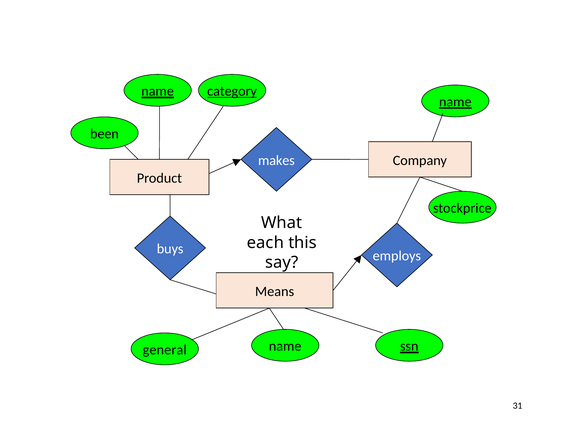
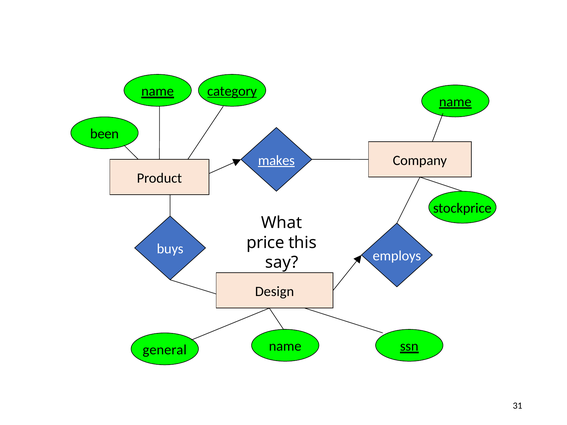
makes underline: none -> present (276, 160)
each: each -> price (265, 243)
Means: Means -> Design (275, 292)
